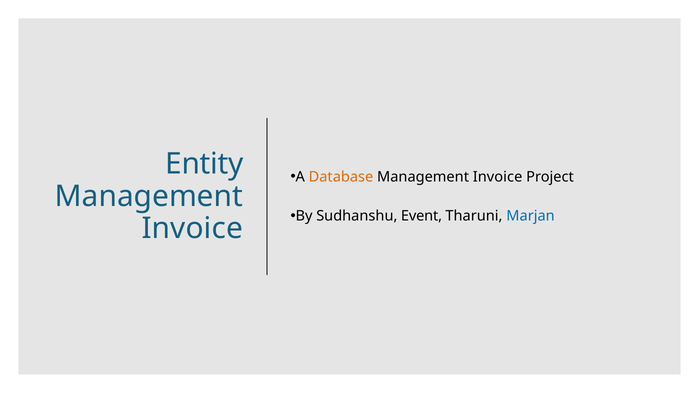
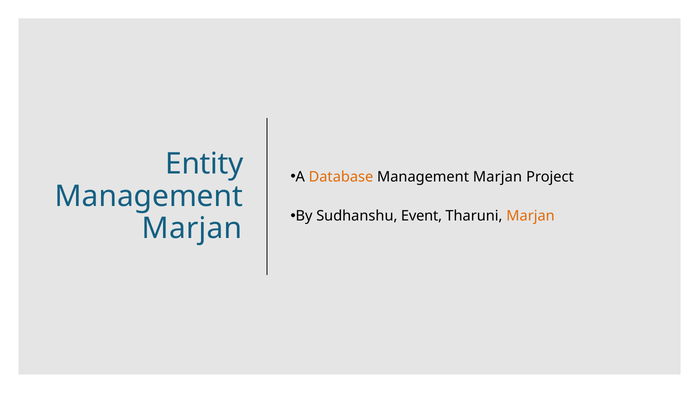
Invoice: Invoice -> Marjan (498, 177)
Marjan colour: blue -> orange (531, 216)
Invoice: Invoice -> Marjan (192, 229)
